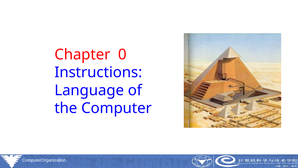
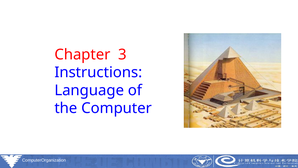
0: 0 -> 3 (122, 54)
